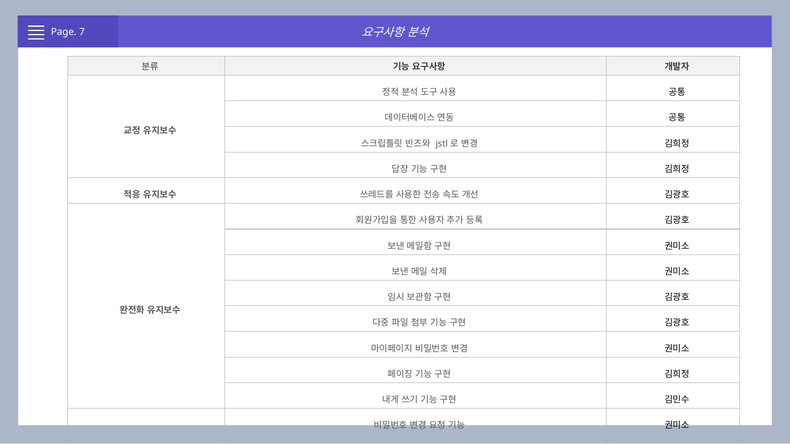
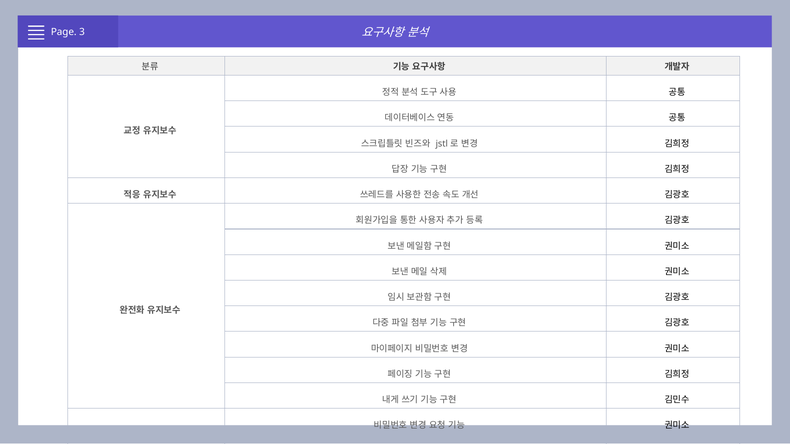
7: 7 -> 3 (82, 32)
